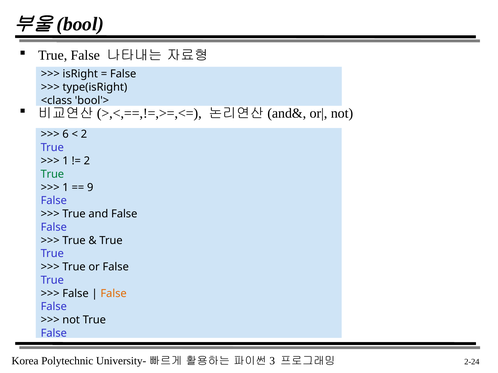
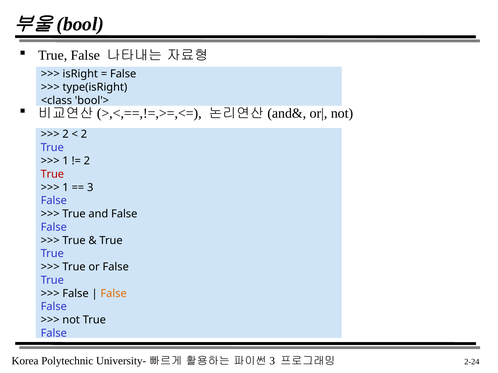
6: 6 -> 2 (66, 135)
True colour: green -> red (52, 174)
9: 9 -> 3 (90, 188)
